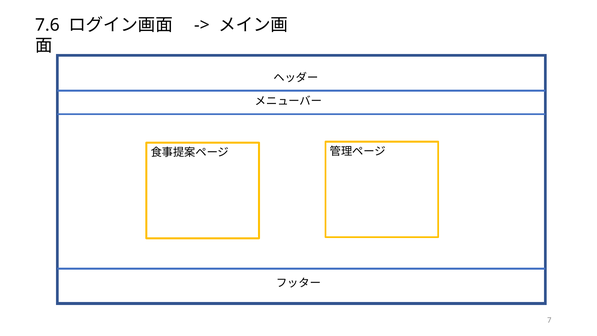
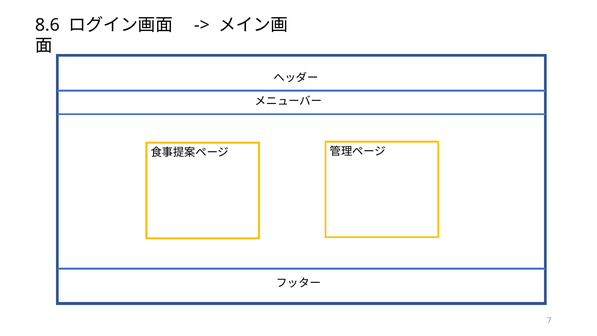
7.6: 7.6 -> 8.6 (47, 25)
